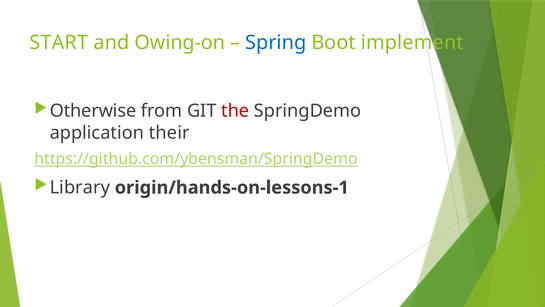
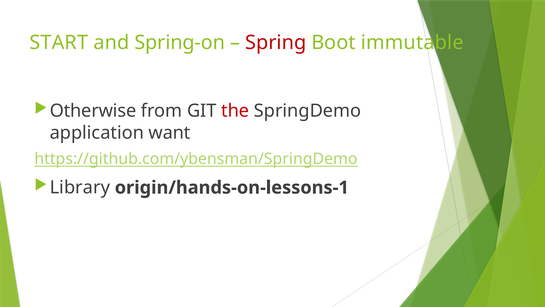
Owing-on: Owing-on -> Spring-on (180, 43)
Spring colour: blue -> red (276, 43)
implement: implement -> immutable (412, 43)
their: their -> want (169, 133)
